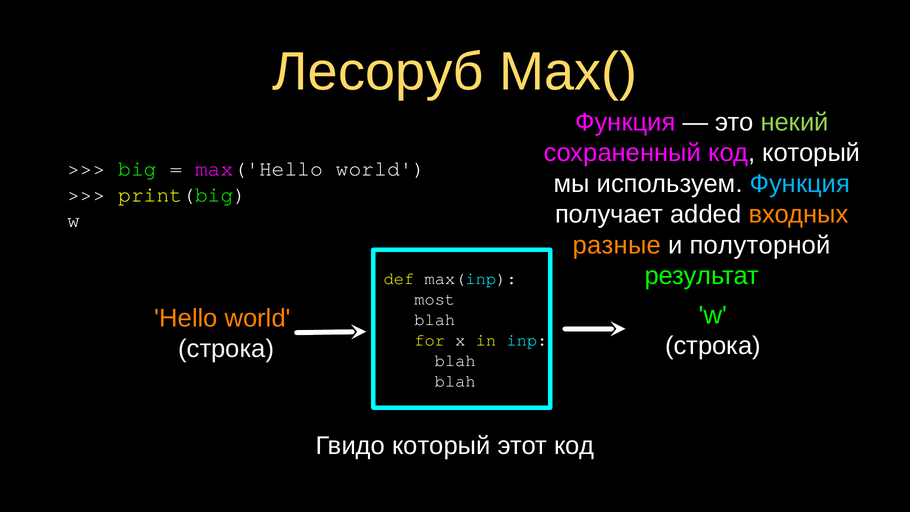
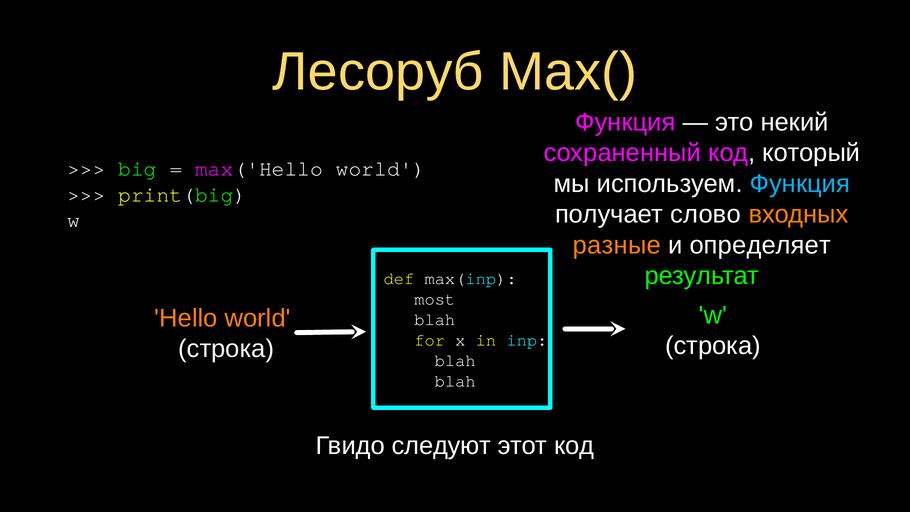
некий colour: light green -> white (795, 122)
added: added -> слово (706, 214)
полуторной: полуторной -> определяет (760, 245)
Гвидо который: который -> следуют (441, 446)
